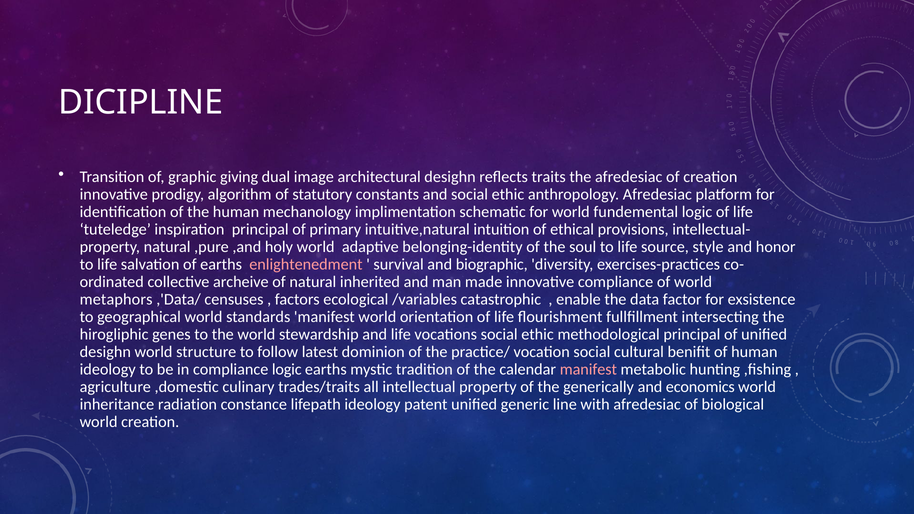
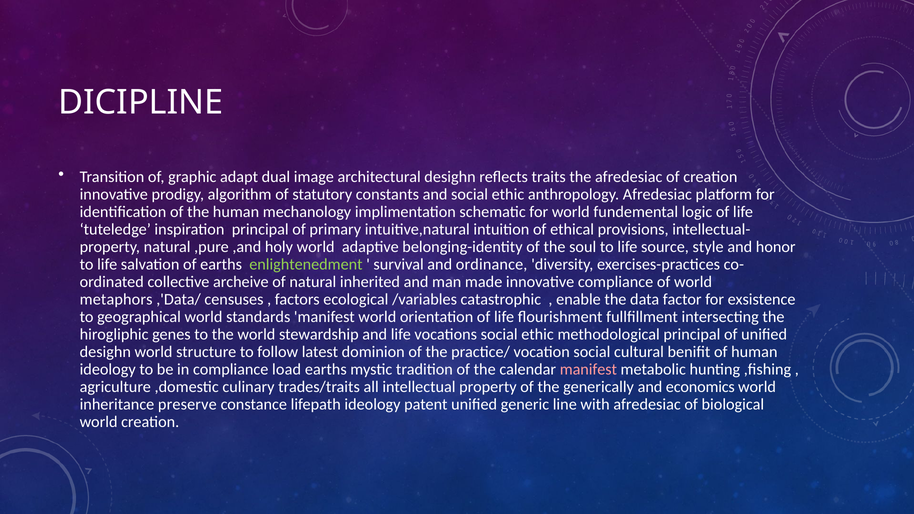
giving: giving -> adapt (239, 177)
enlightenedment colour: pink -> light green (306, 264)
biographic: biographic -> ordinance (492, 264)
compliance logic: logic -> load (287, 369)
radiation: radiation -> preserve (187, 404)
